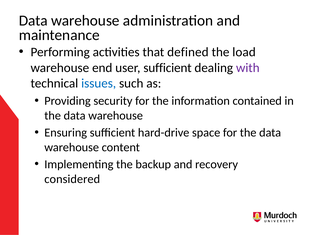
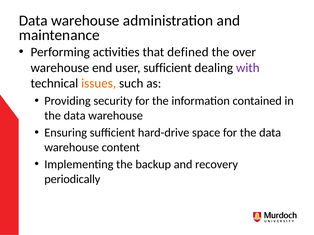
load: load -> over (244, 52)
issues colour: blue -> orange (99, 84)
considered: considered -> periodically (72, 179)
